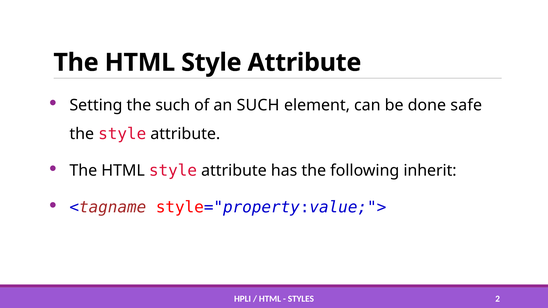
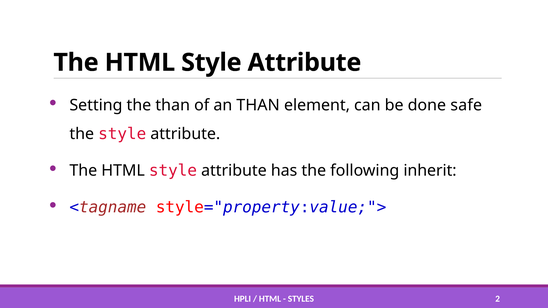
the such: such -> than (173, 105)
an SUCH: SUCH -> THAN (258, 105)
